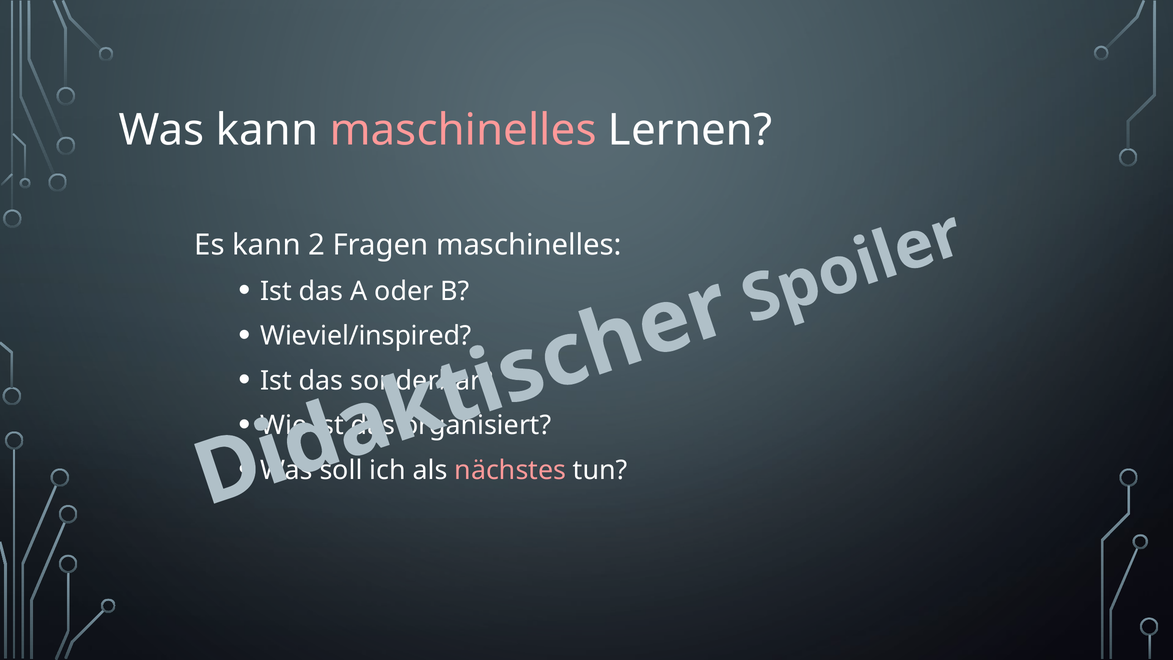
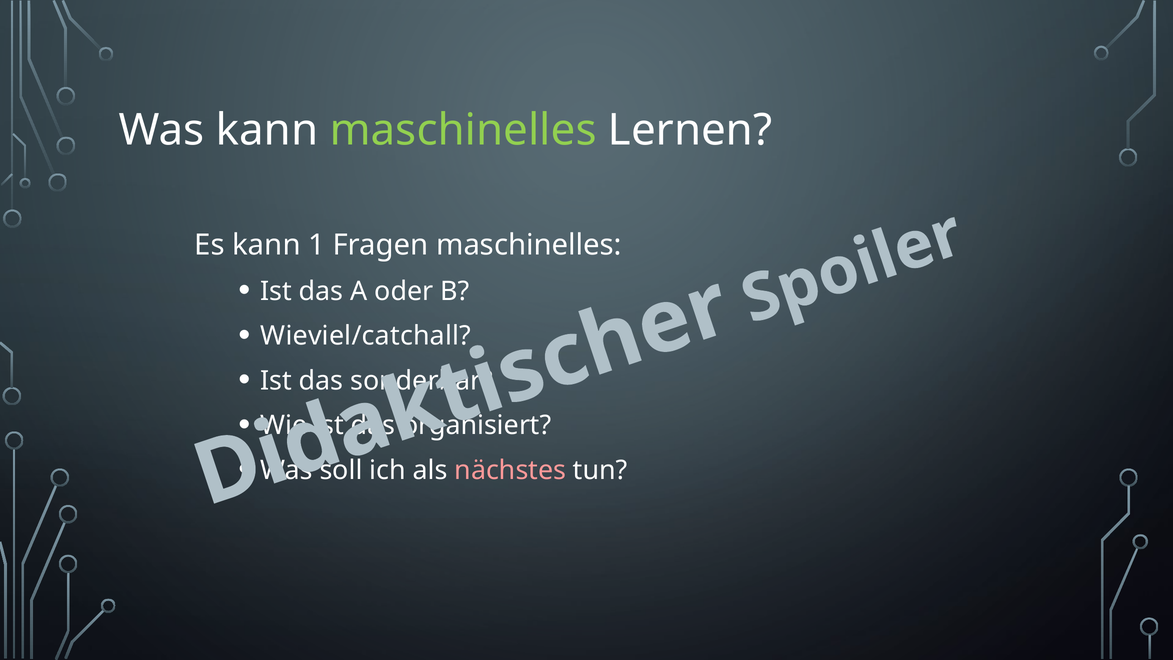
maschinelles colour: pink -> light green (463, 130)
2: 2 -> 1 (317, 245)
Wieviel/inspired: Wieviel/inspired -> Wieviel/catchall (366, 336)
